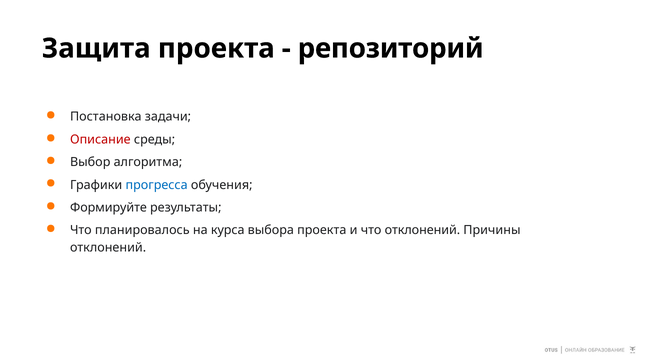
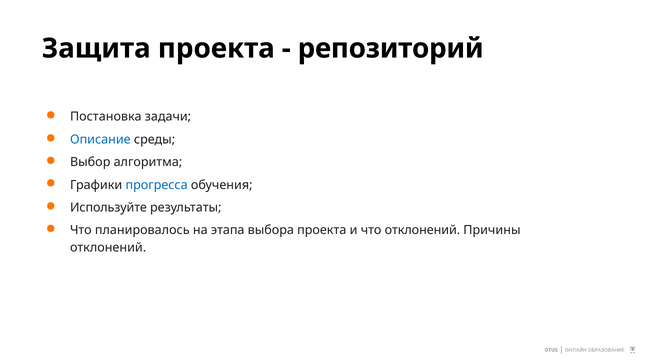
Описание colour: red -> blue (100, 140)
Формируйте: Формируйте -> Используйте (108, 208)
курса: курса -> этапа (228, 231)
